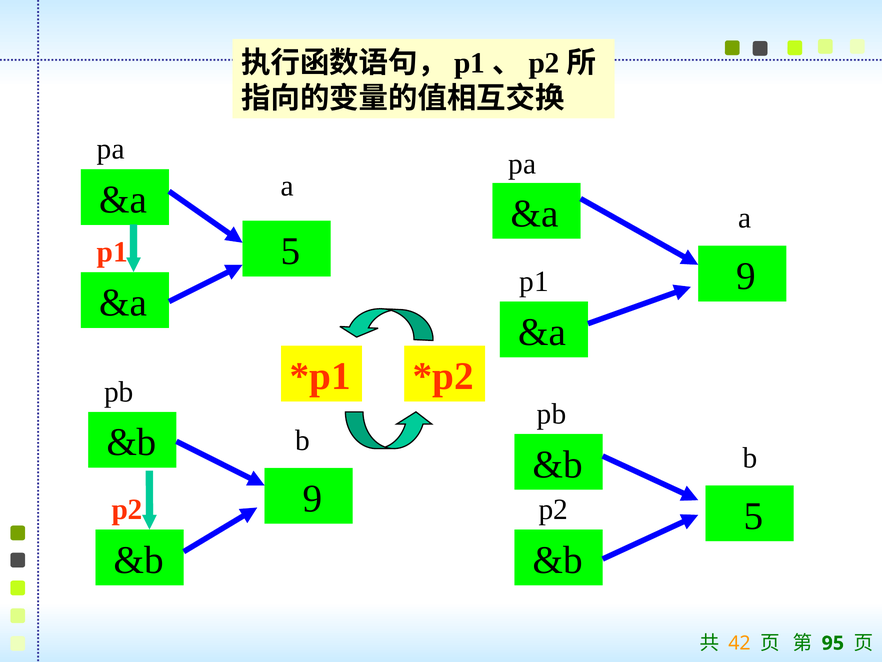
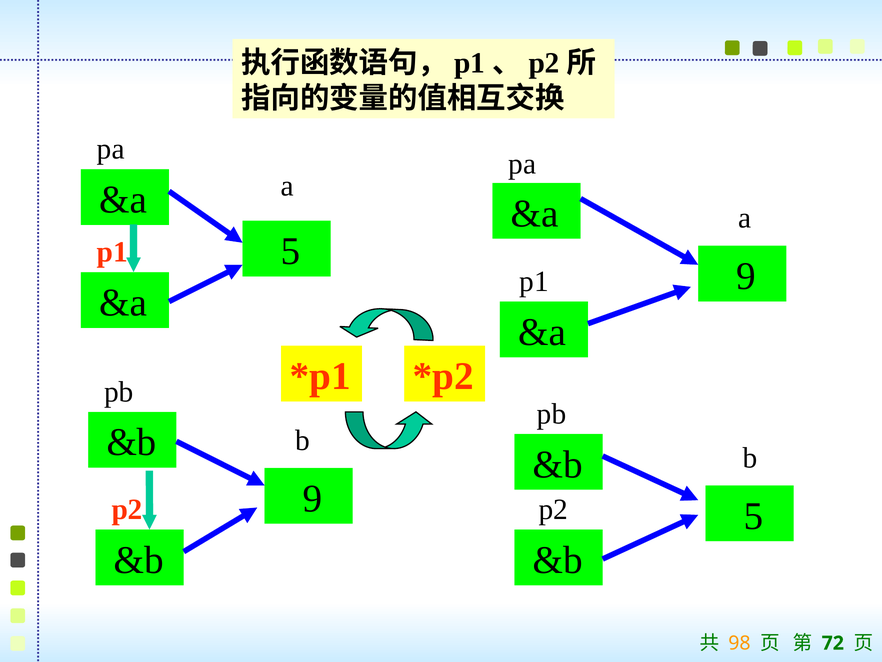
42: 42 -> 98 (740, 643)
95: 95 -> 72 (833, 643)
